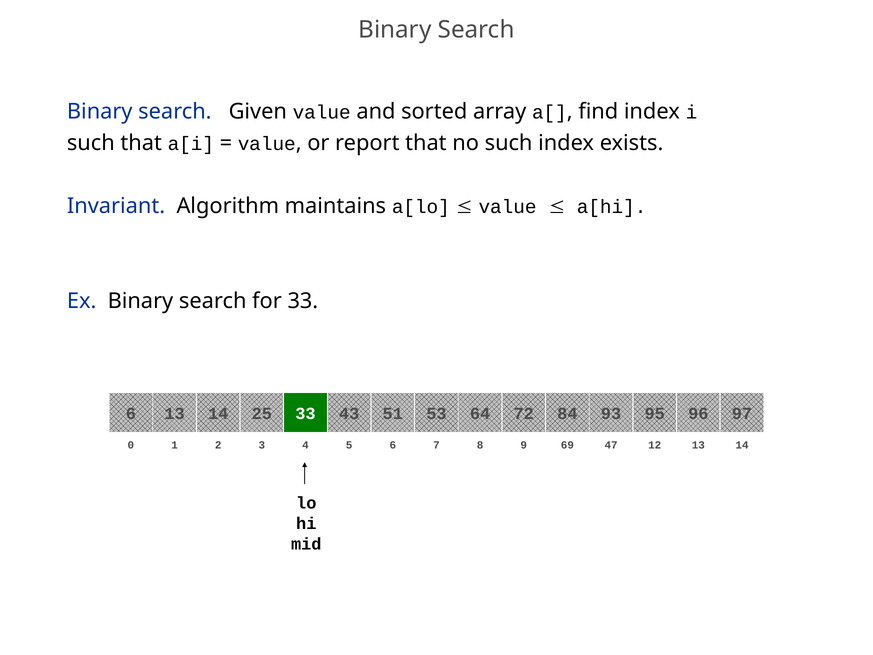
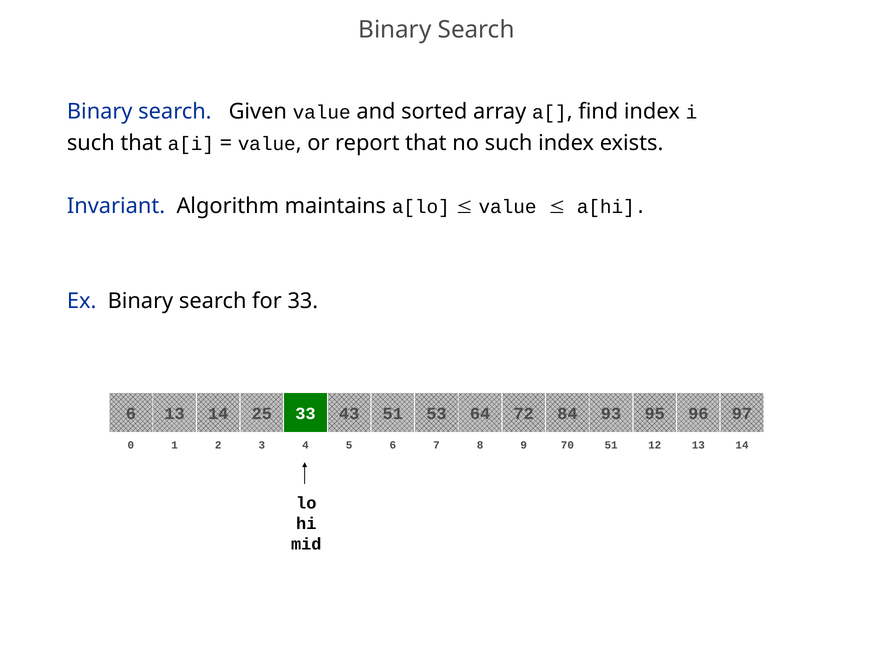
69: 69 -> 70 (567, 445)
9 47: 47 -> 51 (611, 445)
